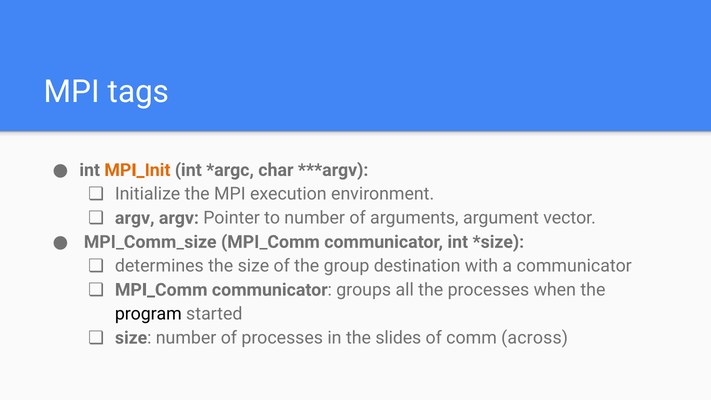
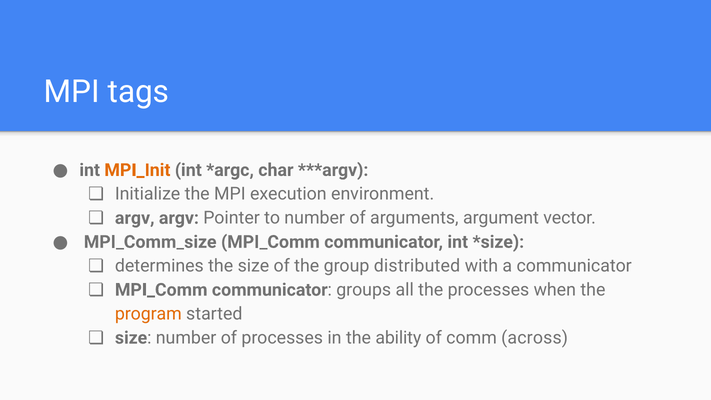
destination: destination -> distributed (417, 266)
program colour: black -> orange (148, 314)
slides: slides -> ability (398, 338)
